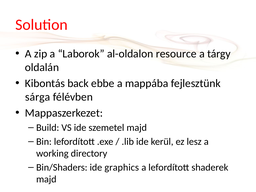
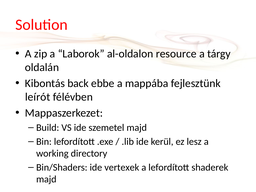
sárga: sárga -> leírót (38, 97)
graphics: graphics -> vertexek (122, 167)
